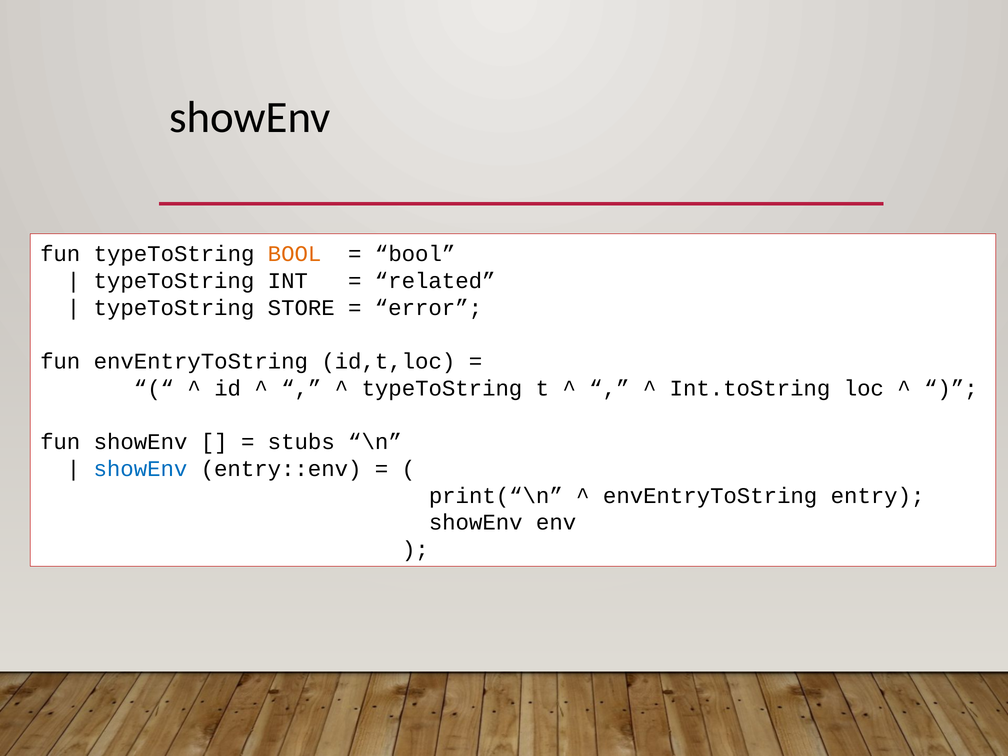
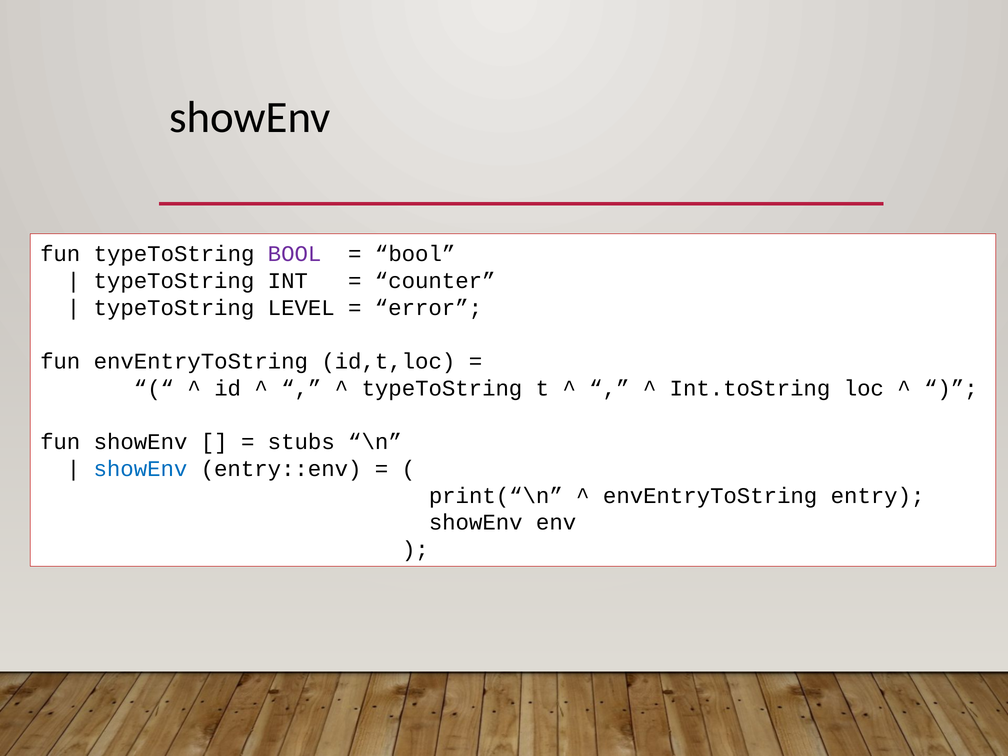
BOOL colour: orange -> purple (295, 254)
related: related -> counter (435, 281)
STORE: STORE -> LEVEL (301, 308)
